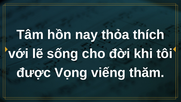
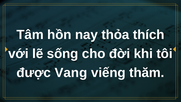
Vọng: Vọng -> Vang (71, 73)
